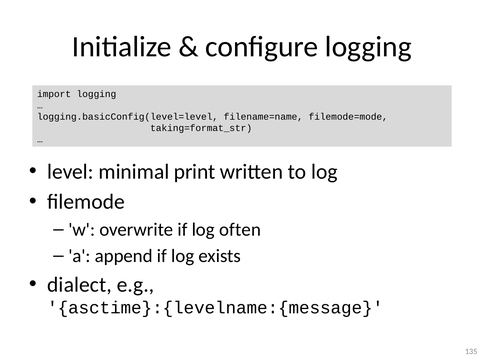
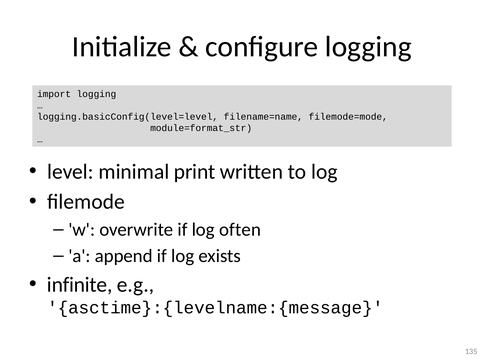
taking=format_str: taking=format_str -> module=format_str (201, 128)
dialect: dialect -> infinite (80, 285)
